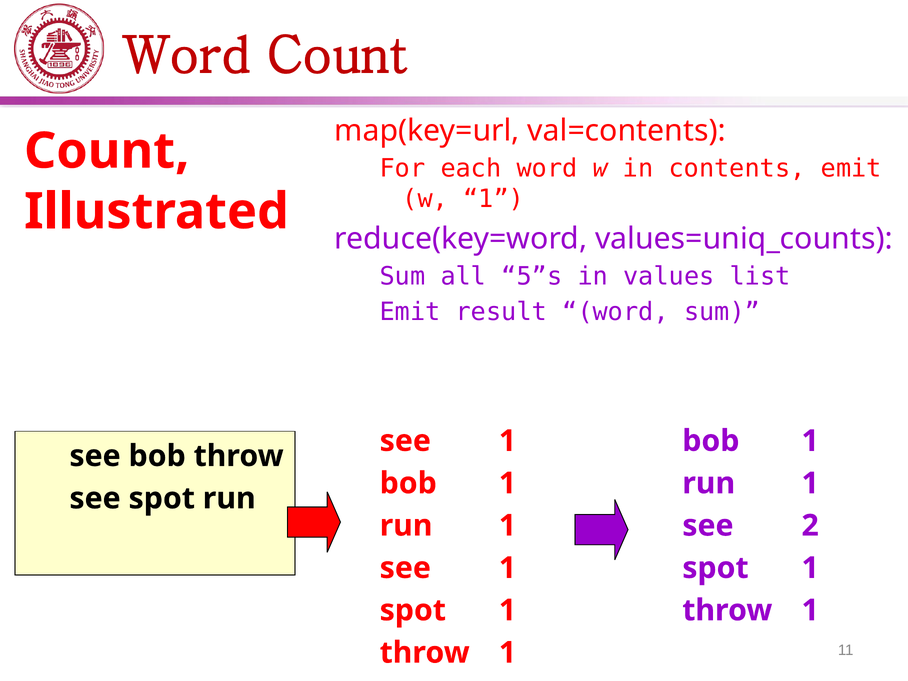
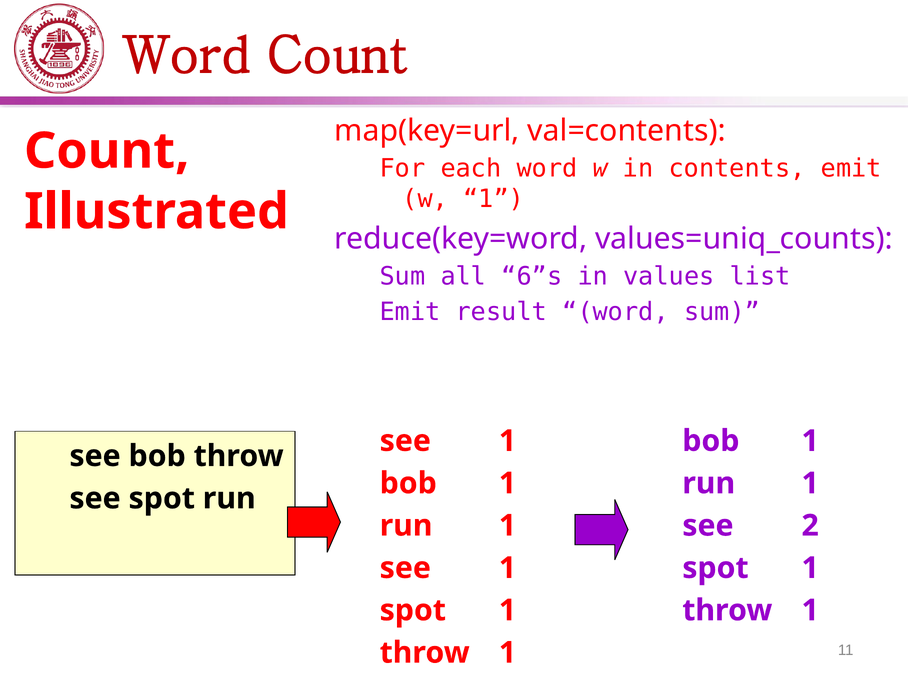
5”s: 5”s -> 6”s (532, 277)
